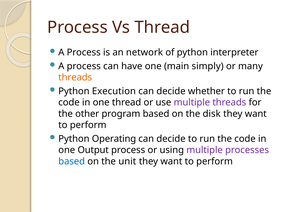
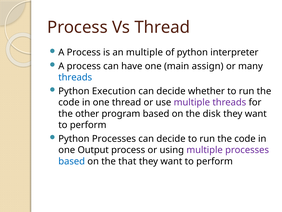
an network: network -> multiple (144, 52)
simply: simply -> assign (208, 66)
threads colour: orange -> blue (75, 77)
Python Operating: Operating -> Processes (114, 138)
unit: unit -> that (127, 161)
